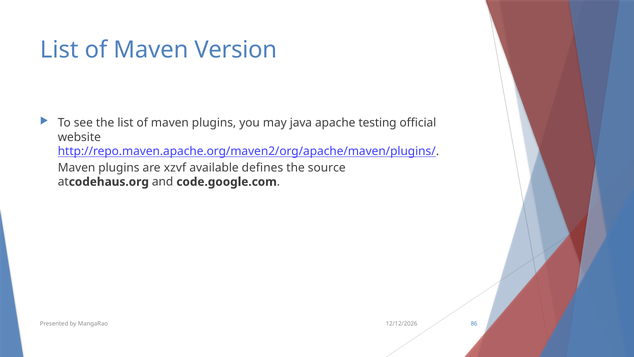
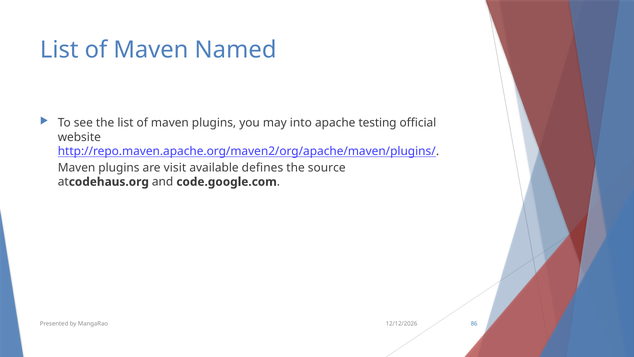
Version: Version -> Named (236, 50)
java: java -> into (301, 123)
xzvf: xzvf -> visit (175, 167)
